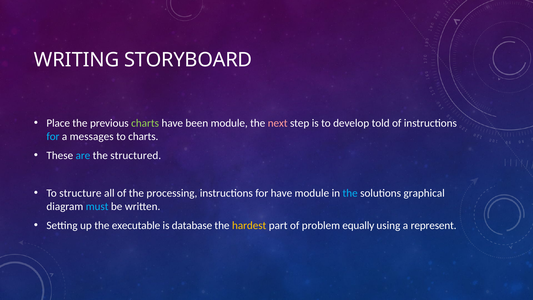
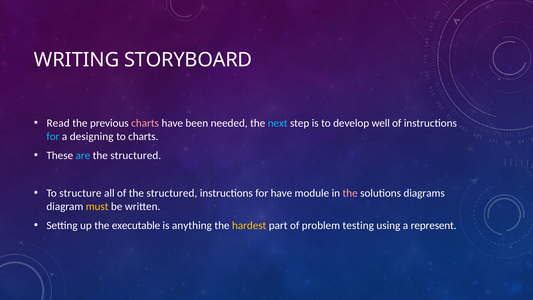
Place: Place -> Read (58, 123)
charts colour: light green -> pink (145, 123)
been module: module -> needed (229, 123)
next colour: pink -> light blue (278, 123)
told: told -> well (381, 123)
messages: messages -> designing (92, 136)
of the processing: processing -> structured (172, 193)
the colour: light blue -> pink (350, 193)
graphical: graphical -> diagrams (424, 193)
must colour: light blue -> yellow (97, 206)
database: database -> anything (192, 225)
equally: equally -> testing (358, 225)
